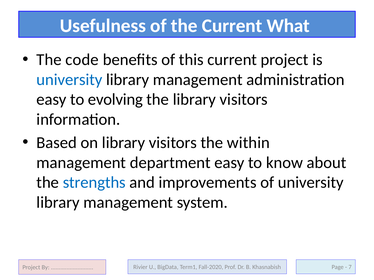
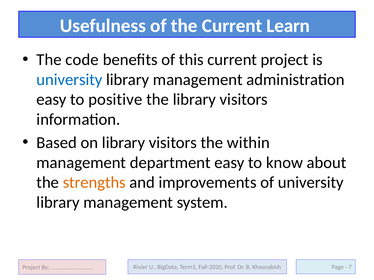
What: What -> Learn (288, 26)
evolving: evolving -> positive (115, 100)
strengths colour: blue -> orange (94, 183)
